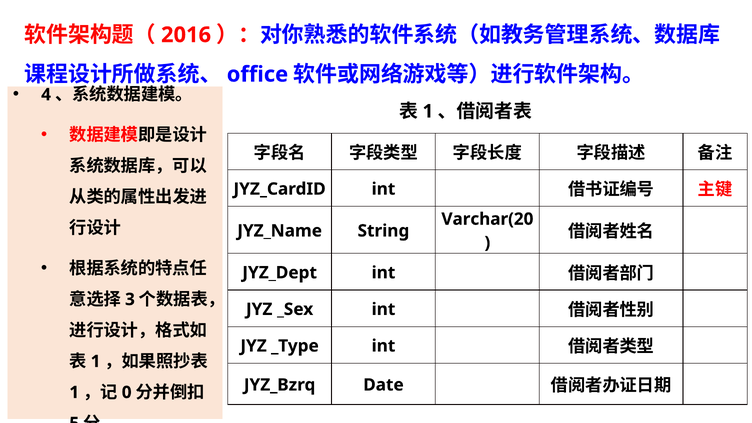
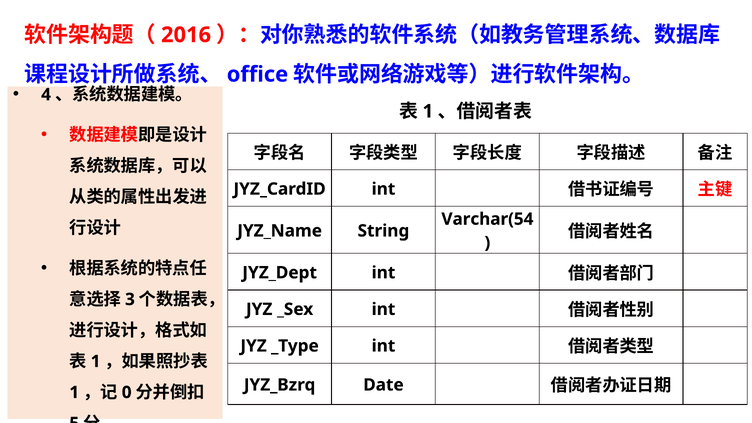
Varchar(20: Varchar(20 -> Varchar(54 (487, 219)
